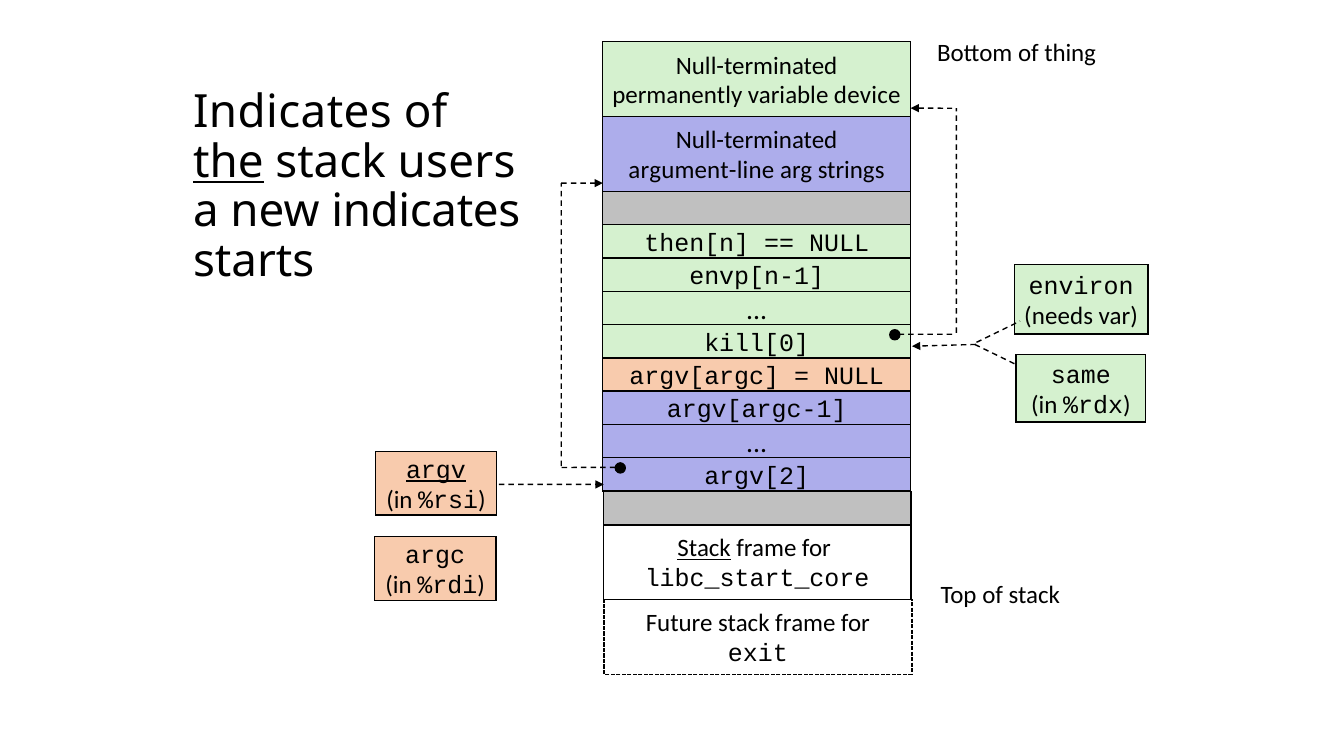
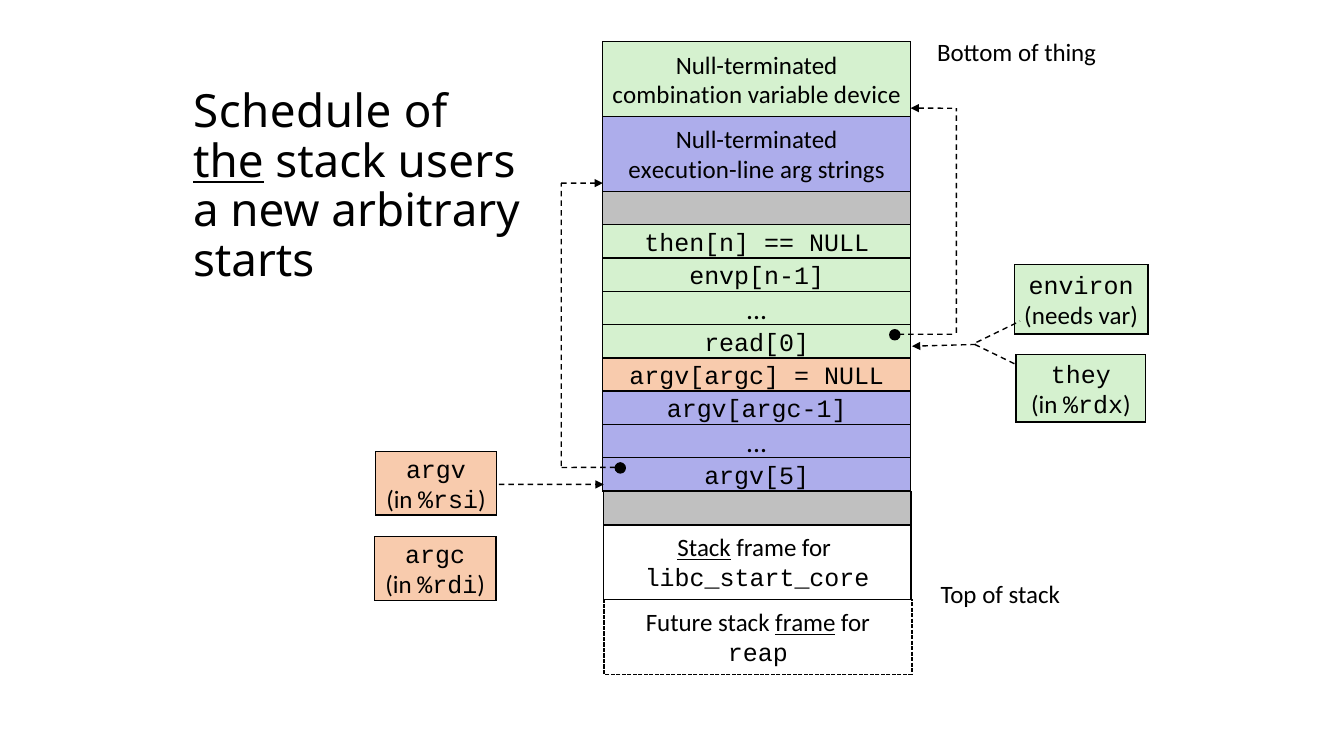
permanently: permanently -> combination (677, 96)
Indicates: Indicates -> Schedule (292, 113)
argument-line: argument-line -> execution-line (701, 171)
new indicates: indicates -> arbitrary (426, 212)
kill[0: kill[0 -> read[0 (757, 343)
same: same -> they (1081, 375)
argv underline: present -> none (436, 470)
argv[2: argv[2 -> argv[5 (757, 476)
frame underline: none -> present (805, 623)
exit: exit -> reap (758, 653)
